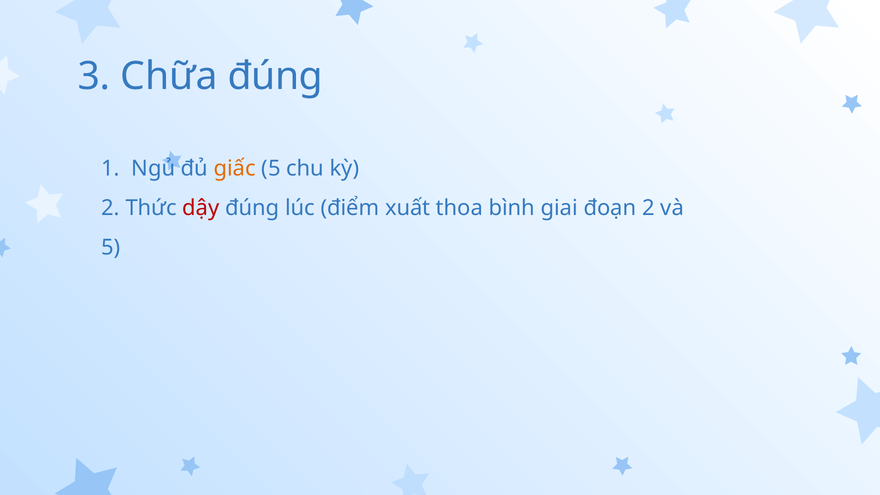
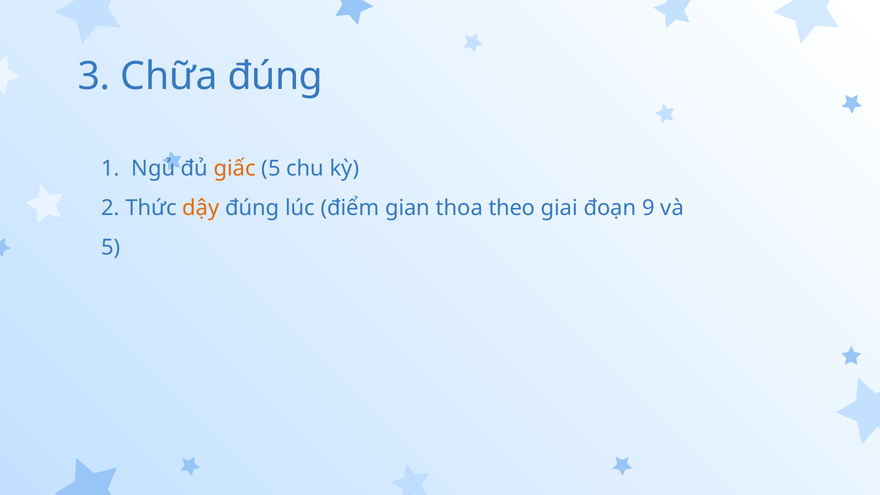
dậy colour: red -> orange (201, 208)
xuất: xuất -> gian (408, 208)
bình: bình -> theo (512, 208)
đoạn 2: 2 -> 9 (648, 208)
